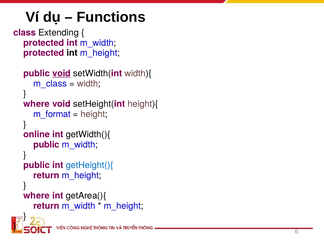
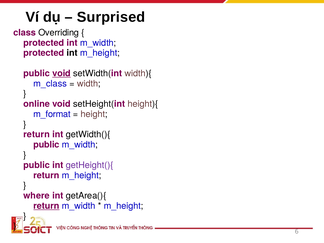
Functions: Functions -> Surprised (111, 17)
Extending: Extending -> Overriding (59, 33)
where: where -> online (37, 104)
online: online -> return (37, 135)
getHeight(){ colour: blue -> purple (90, 165)
return underline: none -> present (46, 206)
